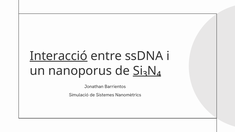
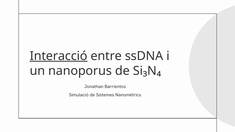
Si₃N₄ underline: present -> none (147, 71)
